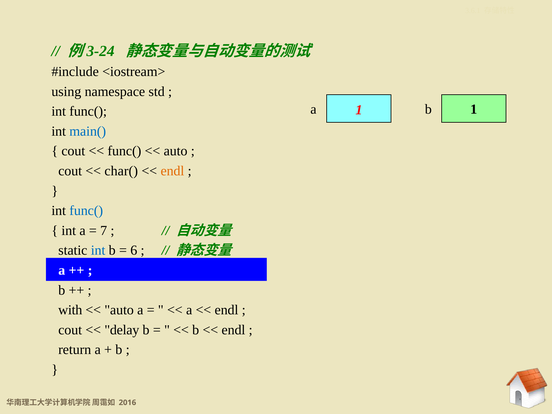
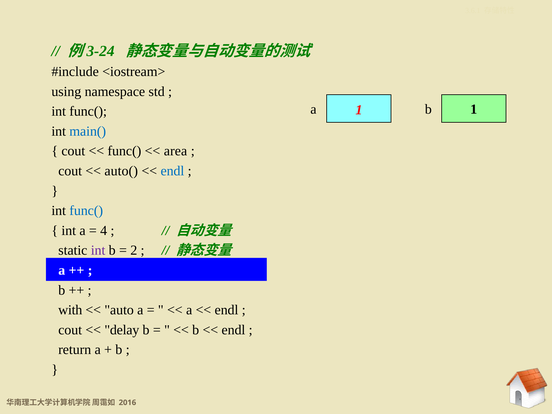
auto: auto -> area (176, 151)
char(: char( -> auto( (121, 171)
endl colour: orange -> blue (172, 171)
7: 7 -> 4 (104, 231)
int colour: blue -> purple (98, 250)
6: 6 -> 2 (134, 250)
